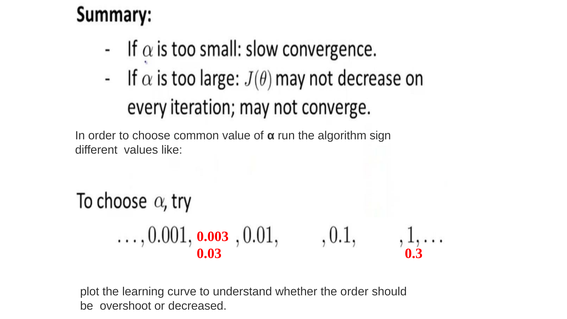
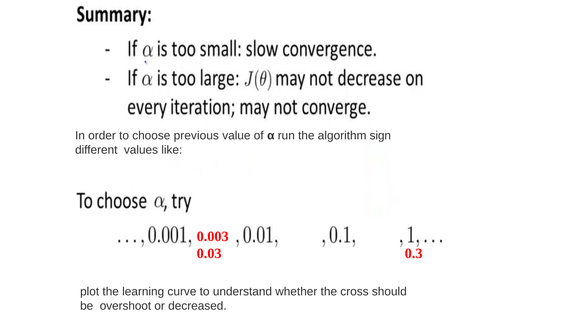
common: common -> previous (196, 136)
the order: order -> cross (355, 292)
